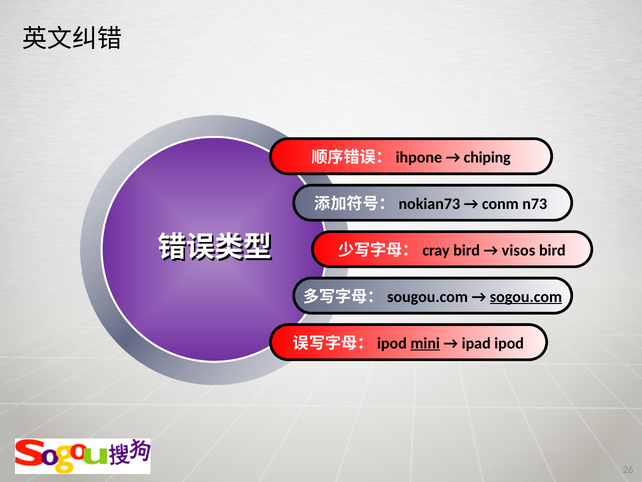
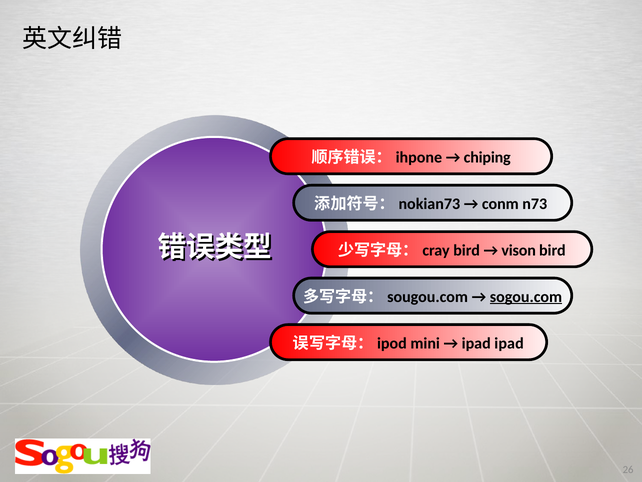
visos: visos -> vison (519, 250)
mini underline: present -> none (425, 343)
ipad ipod: ipod -> ipad (509, 343)
